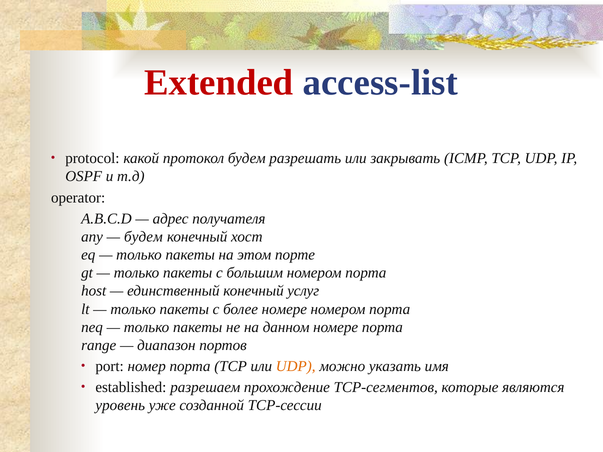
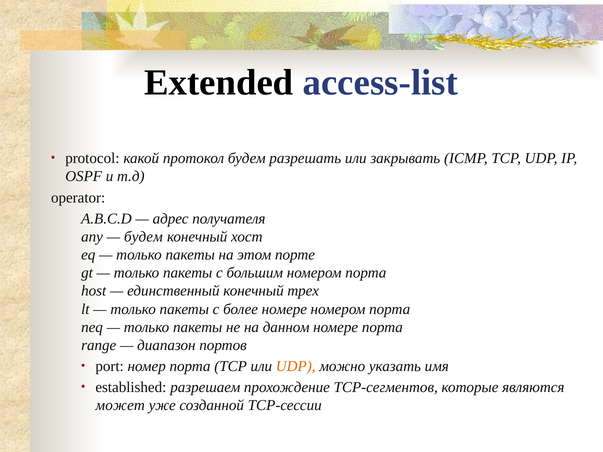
Extended colour: red -> black (219, 83)
услуг: услуг -> трех (303, 291)
уровень: уровень -> может (120, 406)
